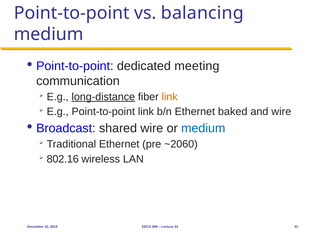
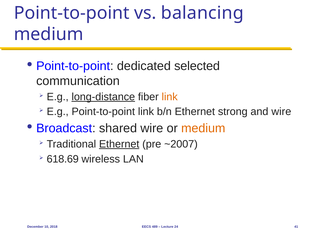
meeting: meeting -> selected (197, 66)
baked: baked -> strong (233, 112)
medium colour: blue -> orange (203, 128)
Ethernet underline: none -> present (119, 144)
~2060: ~2060 -> ~2007 (181, 144)
802.16: 802.16 -> 618.69 (63, 159)
